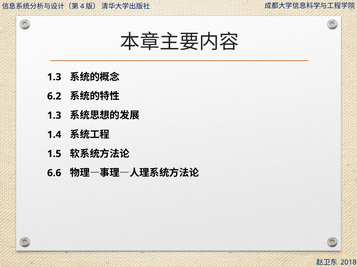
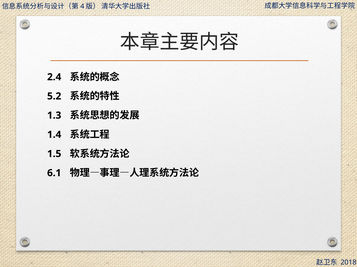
1.3: 1.3 -> 2.4 (54, 77)
6.2: 6.2 -> 5.2 (54, 96)
6.6: 6.6 -> 6.1 (54, 173)
